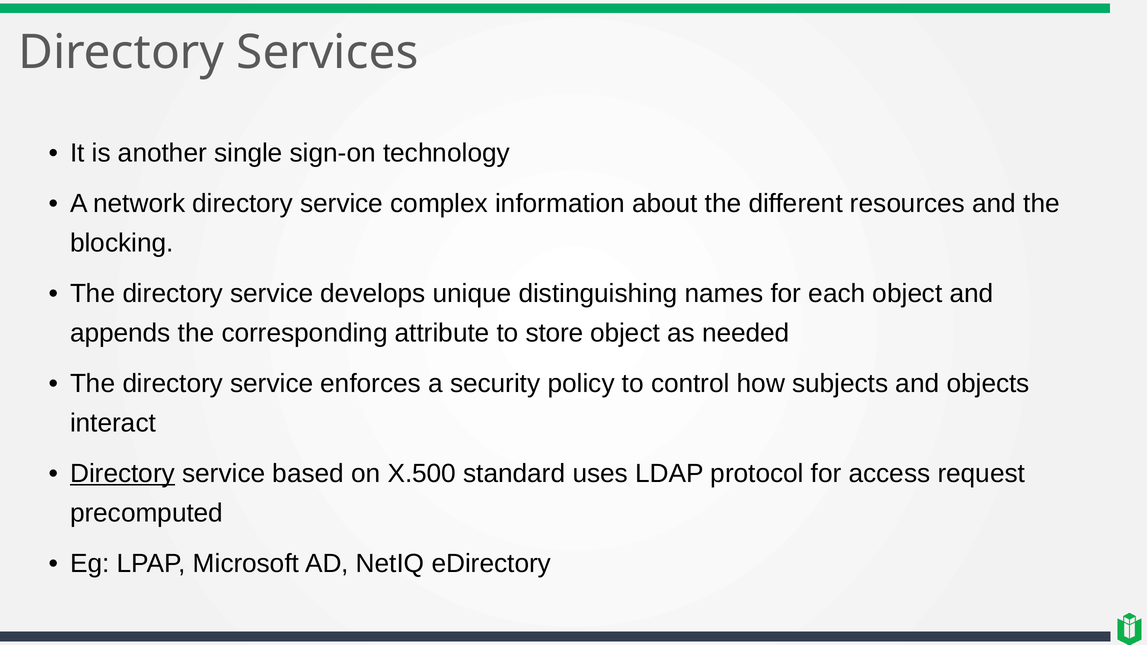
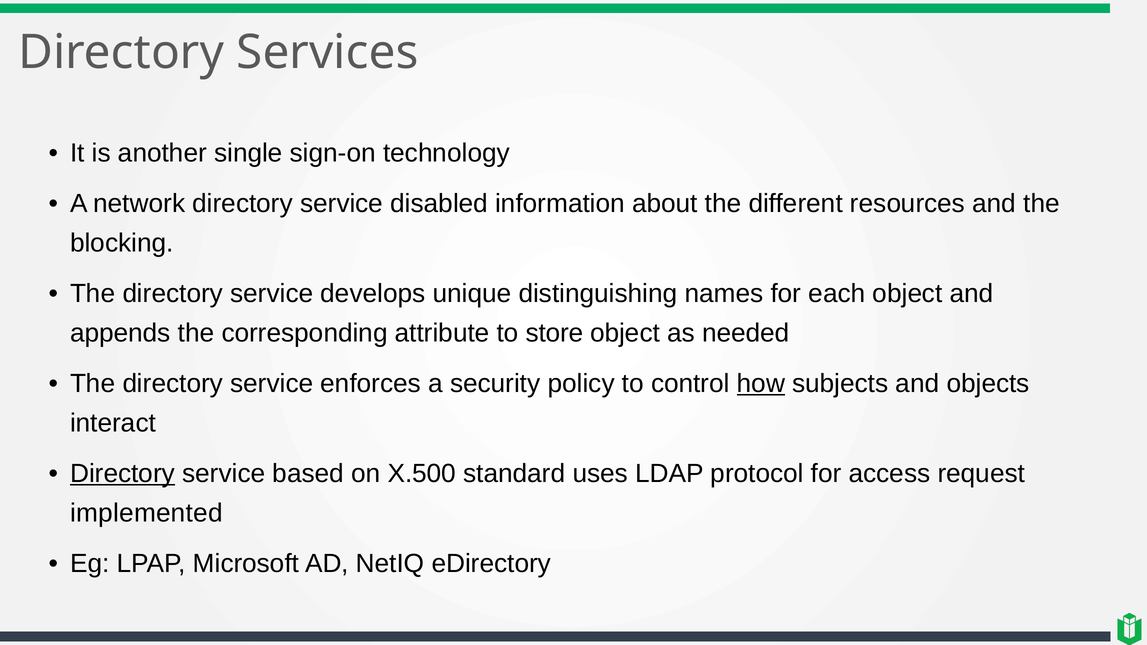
complex: complex -> disabled (439, 204)
how underline: none -> present (761, 384)
precomputed: precomputed -> implemented (146, 513)
